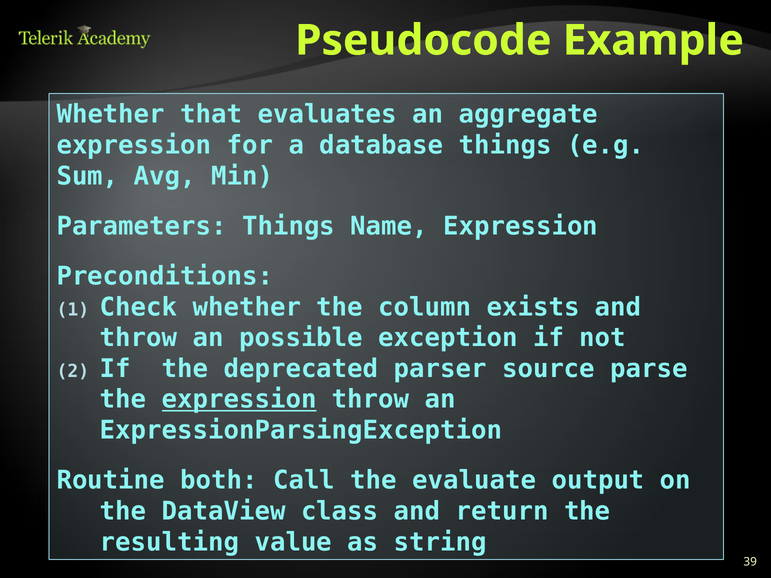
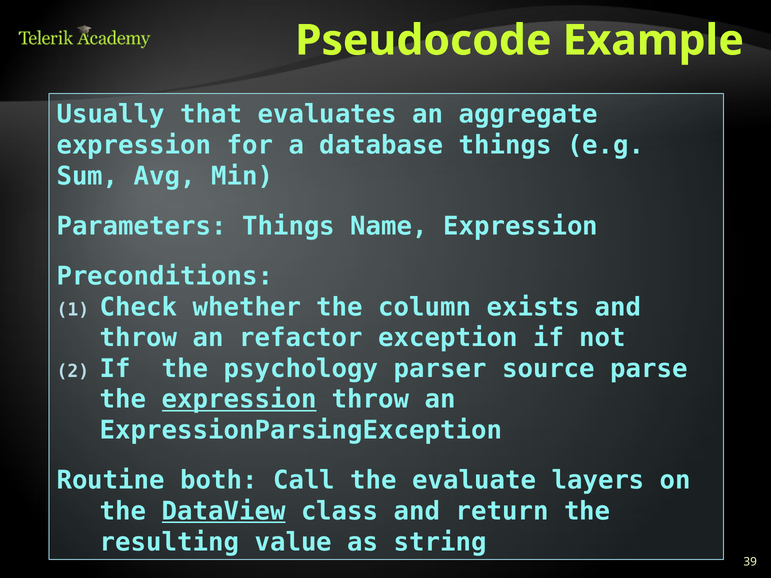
Whether: Whether -> Usually (111, 114)
possible: possible -> refactor (301, 338)
deprecated: deprecated -> psychology (301, 369)
output: output -> layers (598, 481)
DataView underline: none -> present (224, 511)
